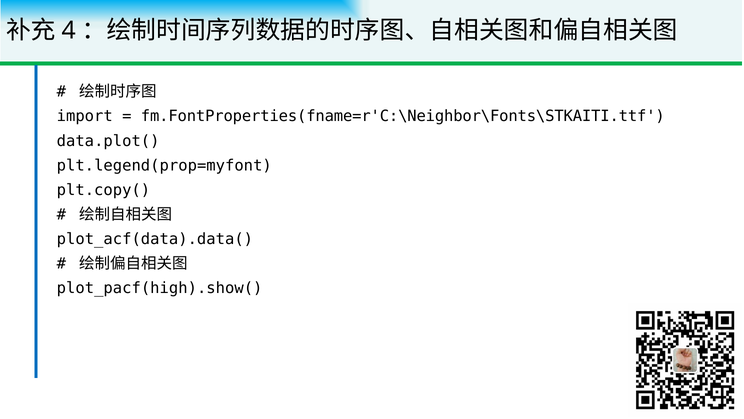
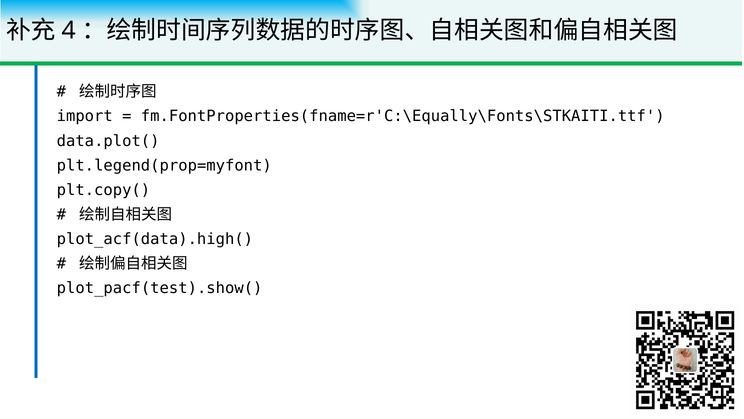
fm.FontProperties(fname=r'C:\Neighbor\Fonts\STKAITI.ttf: fm.FontProperties(fname=r'C:\Neighbor\Fonts\STKAITI.ttf -> fm.FontProperties(fname=r'C:\Equally\Fonts\STKAITI.ttf (403, 116)
plot_acf(data).data(: plot_acf(data).data( -> plot_acf(data).high( (155, 239)
plot_pacf(high).show(: plot_pacf(high).show( -> plot_pacf(test).show( (160, 288)
